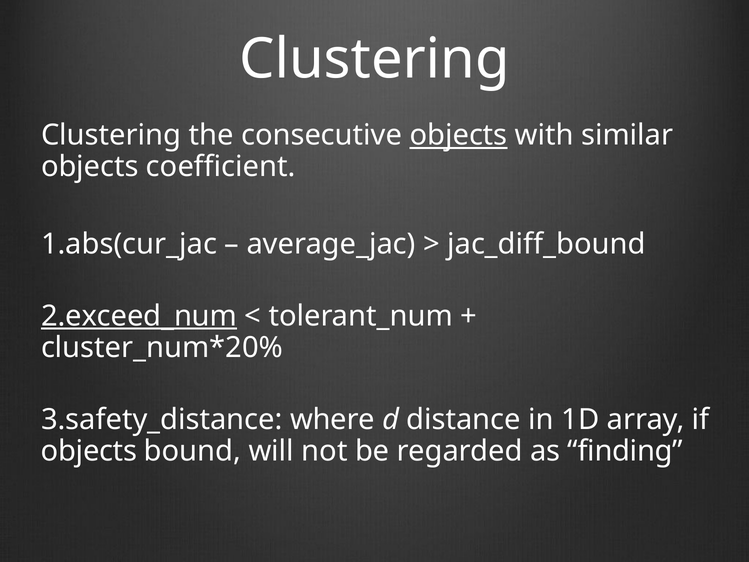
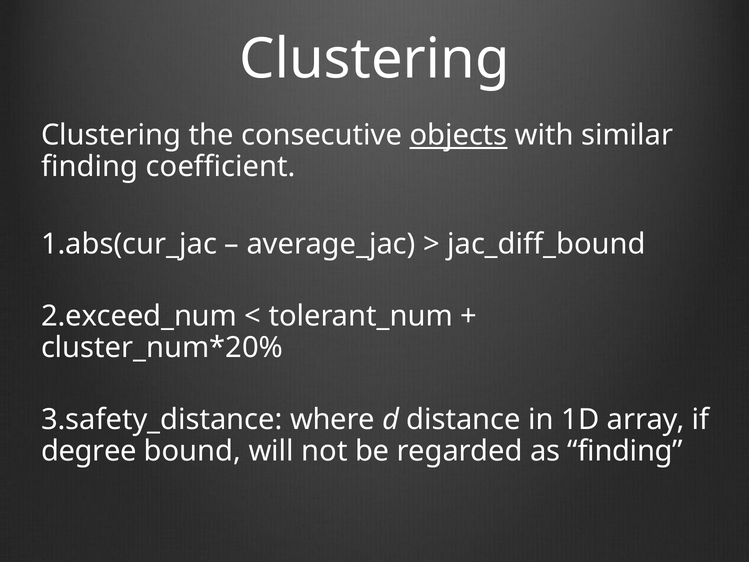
objects: objects -> finding (90, 167)
2.exceed_num underline: present -> none (139, 316)
objects: objects -> degree (89, 451)
